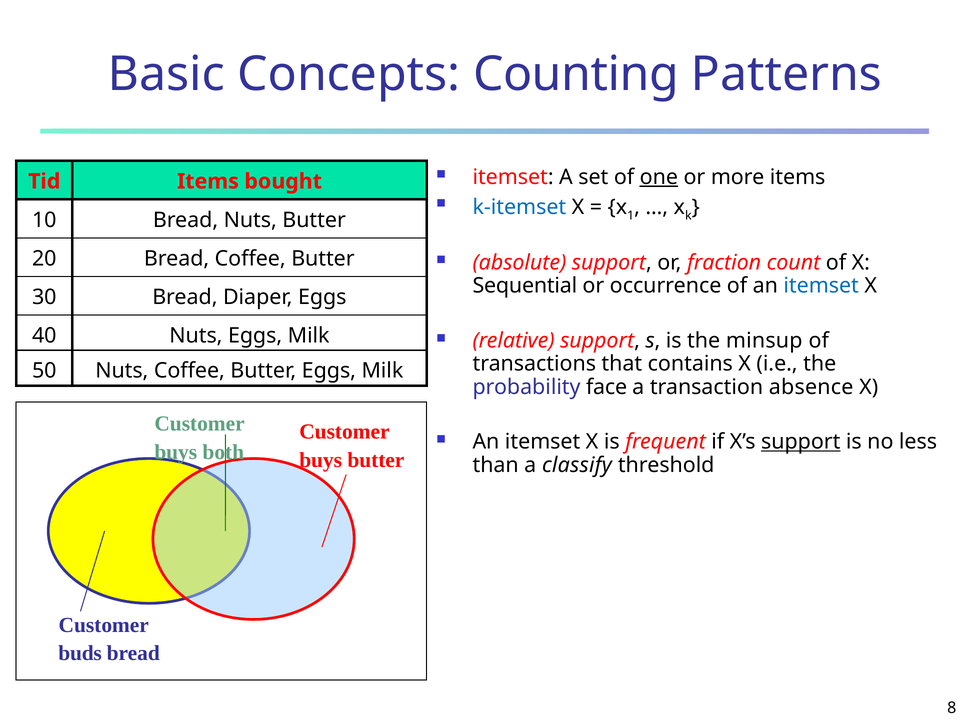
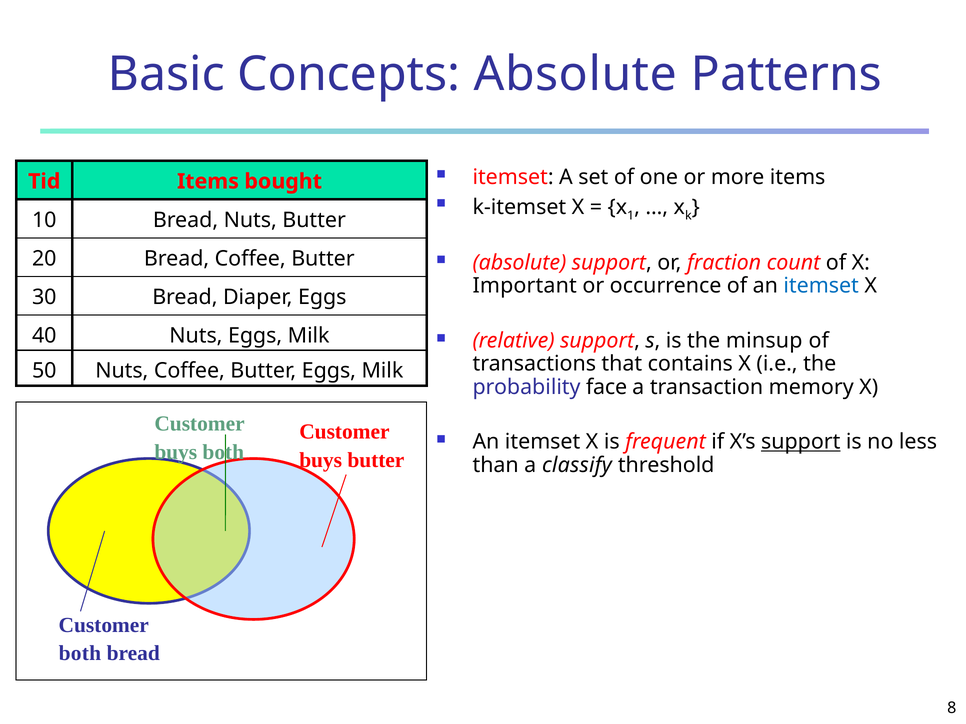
Concepts Counting: Counting -> Absolute (575, 74)
one underline: present -> none (659, 177)
k-itemset colour: blue -> black (519, 207)
Sequential: Sequential -> Important (525, 286)
absence: absence -> memory (811, 387)
buds: buds -> both (80, 654)
